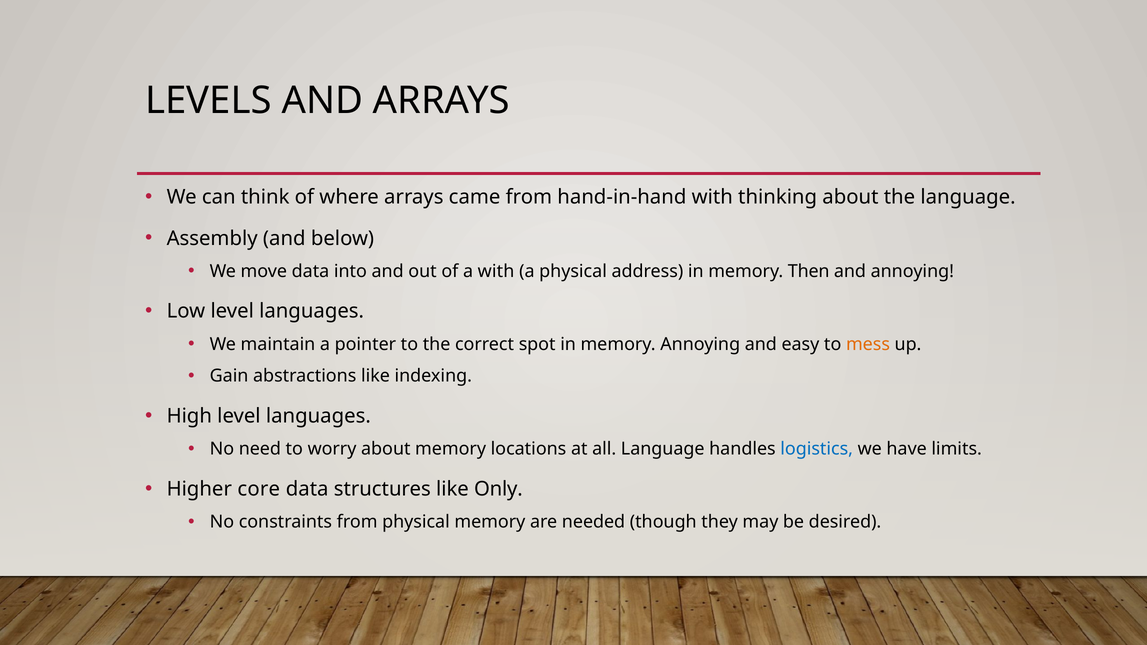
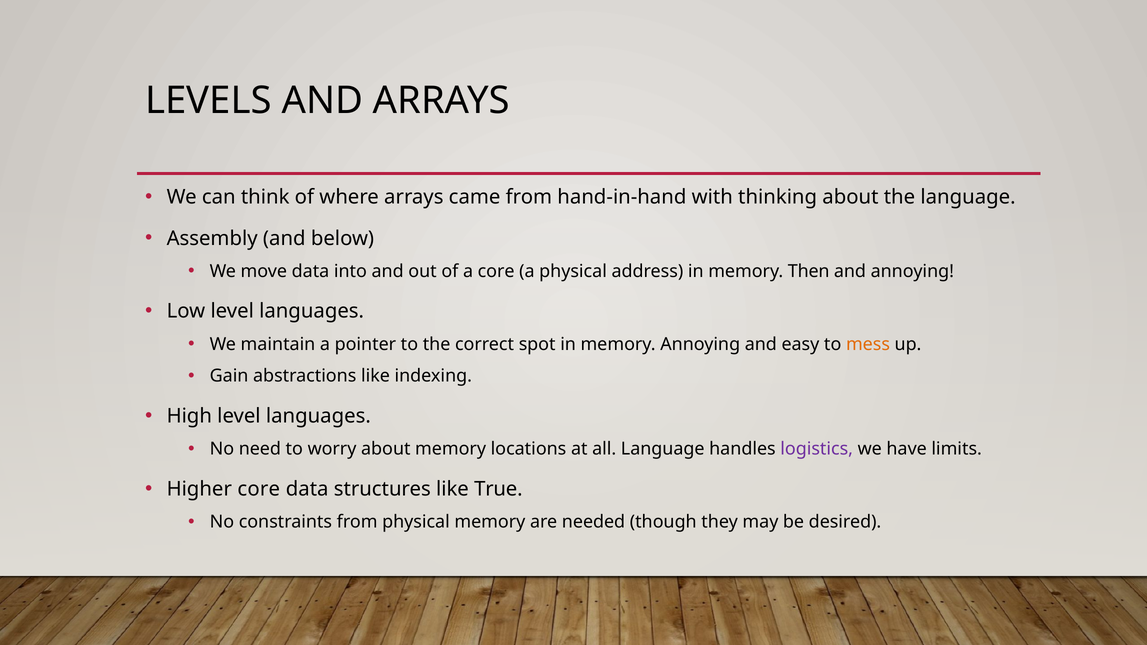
a with: with -> core (496, 271)
logistics colour: blue -> purple (817, 449)
Only: Only -> True (498, 489)
